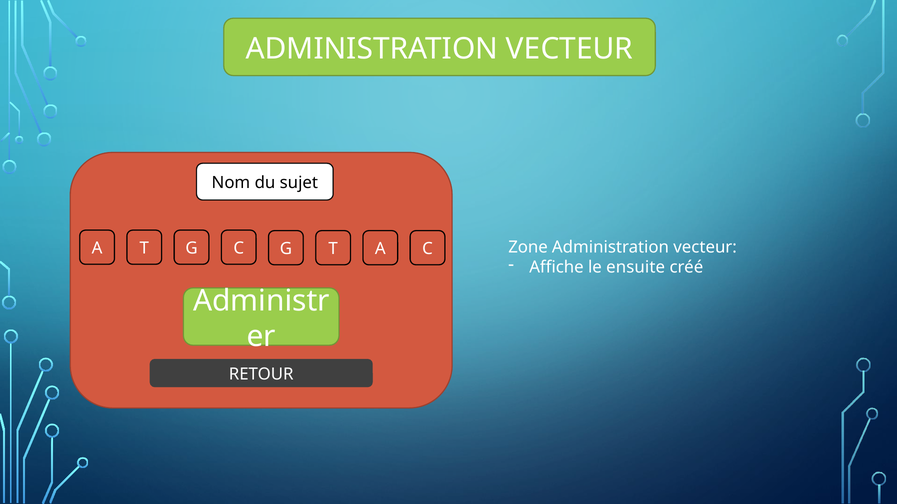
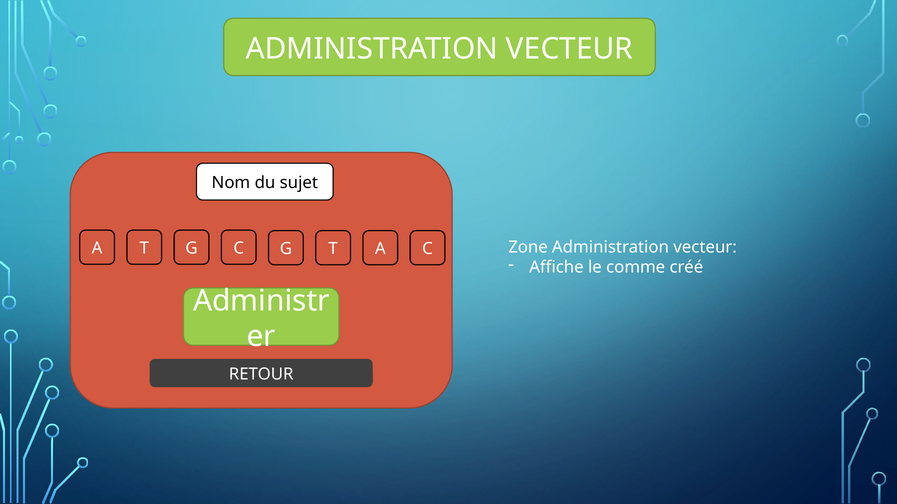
ensuite: ensuite -> comme (636, 268)
